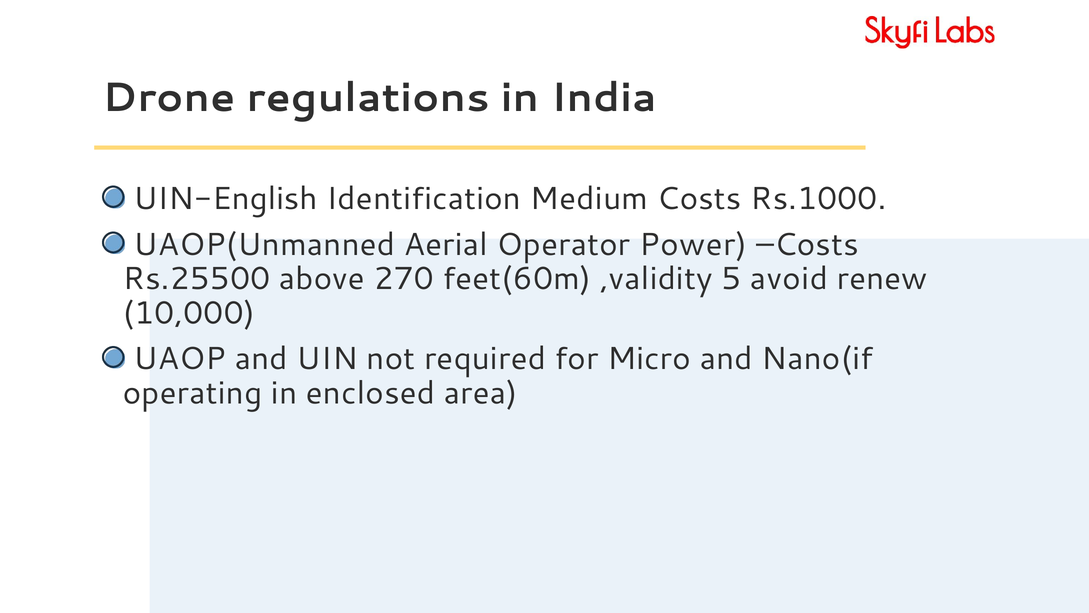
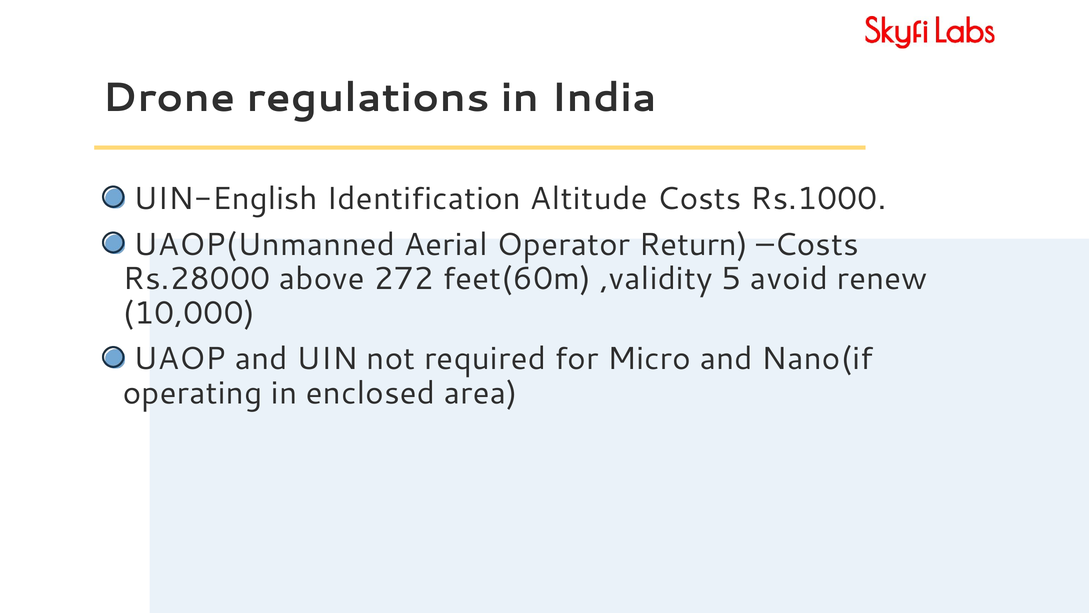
Medium: Medium -> Altitude (589, 199)
Power: Power -> Return (693, 244)
Rs.25500: Rs.25500 -> Rs.28000 (197, 279)
270: 270 -> 272 (404, 279)
